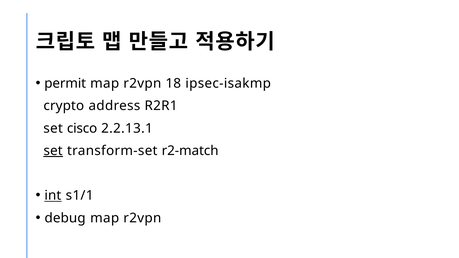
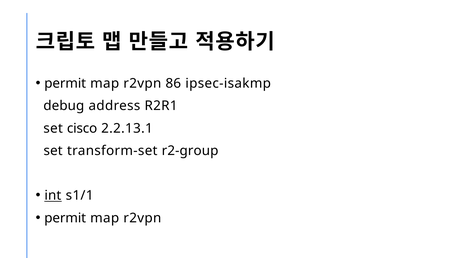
18: 18 -> 86 (173, 83)
crypto: crypto -> debug (64, 106)
set underline: present -> none (53, 151)
r2-match: r2-match -> r2-group (190, 151)
debug: debug -> permit (65, 218)
